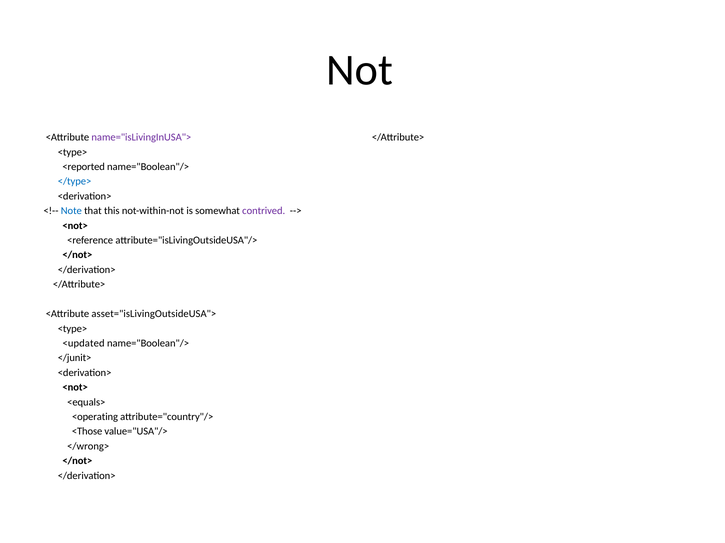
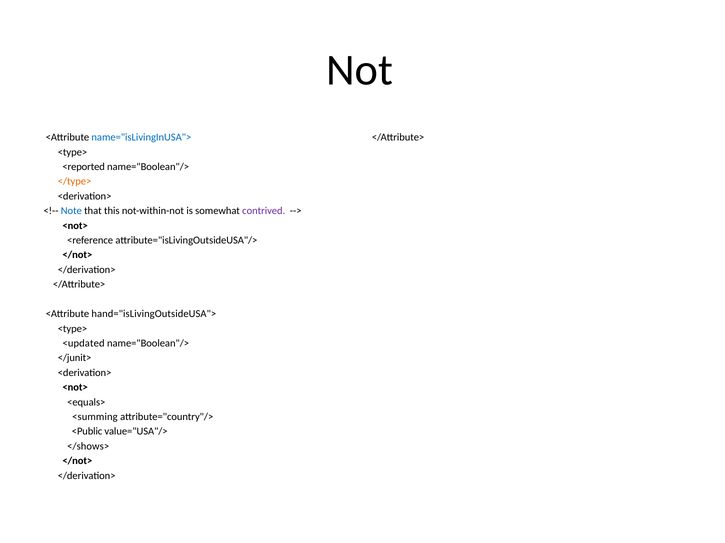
name="isLivingInUSA"> colour: purple -> blue (141, 138)
</type> colour: blue -> orange (75, 182)
asset="isLivingOutsideUSA">: asset="isLivingOutsideUSA"> -> hand="isLivingOutsideUSA"> (154, 314)
<operating: <operating -> <summing (95, 417)
<Those: <Those -> <Public (87, 432)
</wrong>: </wrong> -> </shows> (88, 447)
